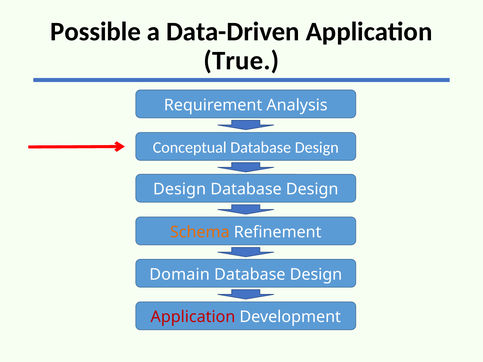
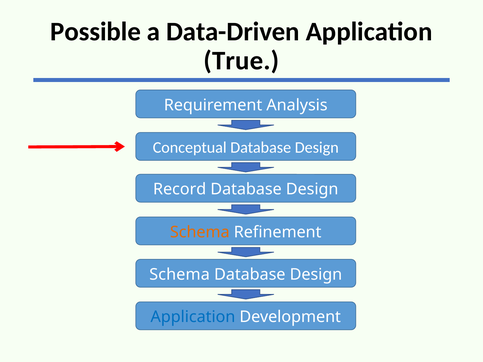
Design: Design -> Record (180, 189)
Domain: Domain -> Schema (180, 275)
Application colour: red -> blue (193, 317)
